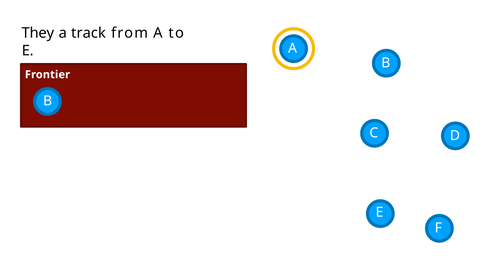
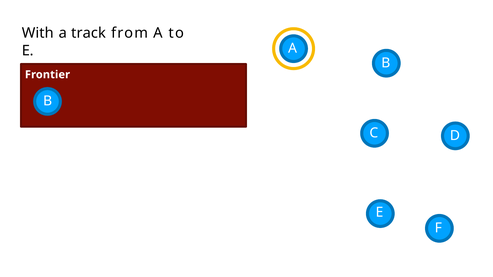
They: They -> With (38, 33)
